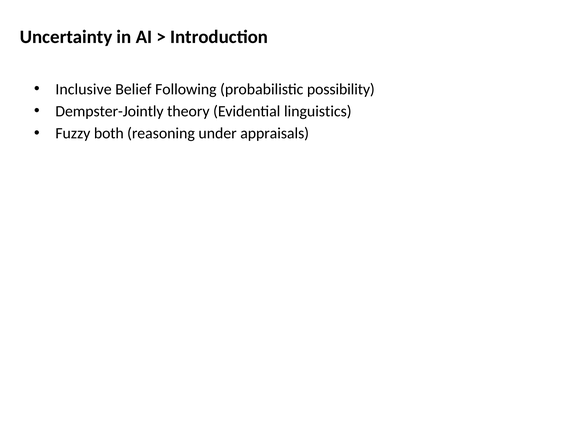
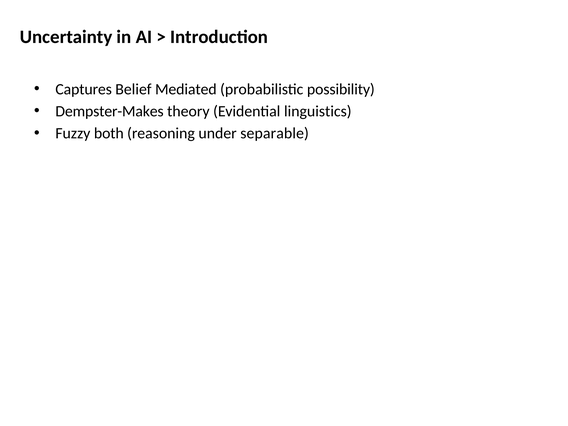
Inclusive: Inclusive -> Captures (84, 89)
Following: Following -> Mediated (186, 89)
Dempster-Jointly: Dempster-Jointly -> Dempster-Makes (110, 111)
appraisals: appraisals -> separable (275, 133)
